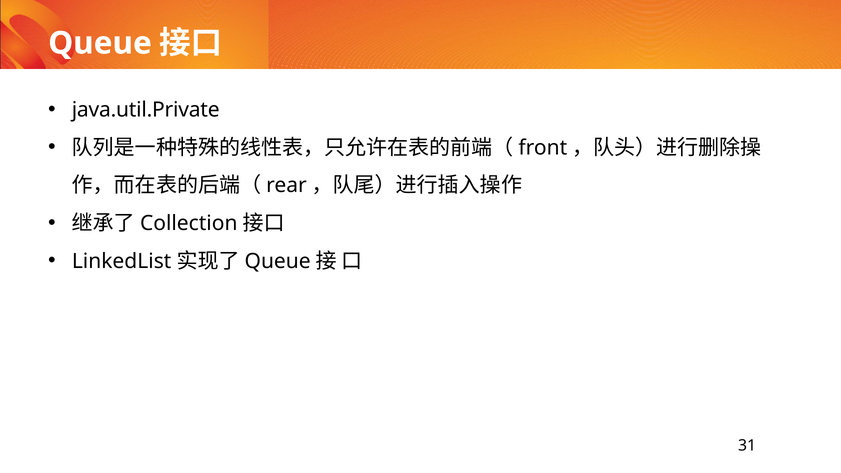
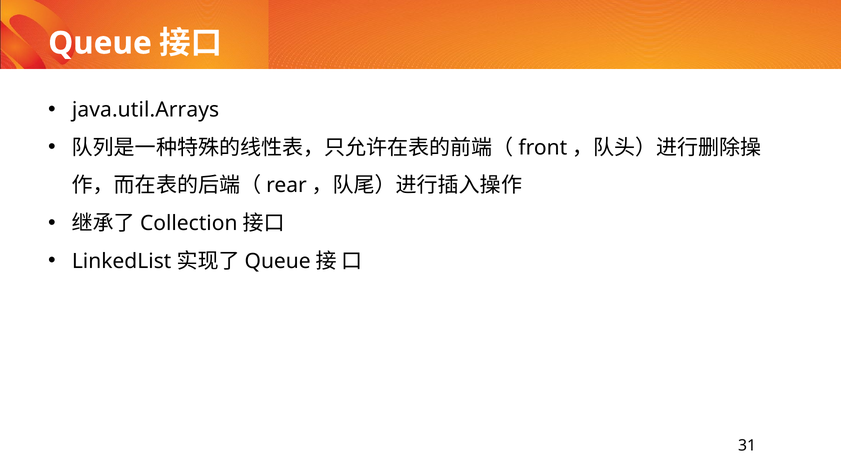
java.util.Private: java.util.Private -> java.util.Arrays (146, 110)
